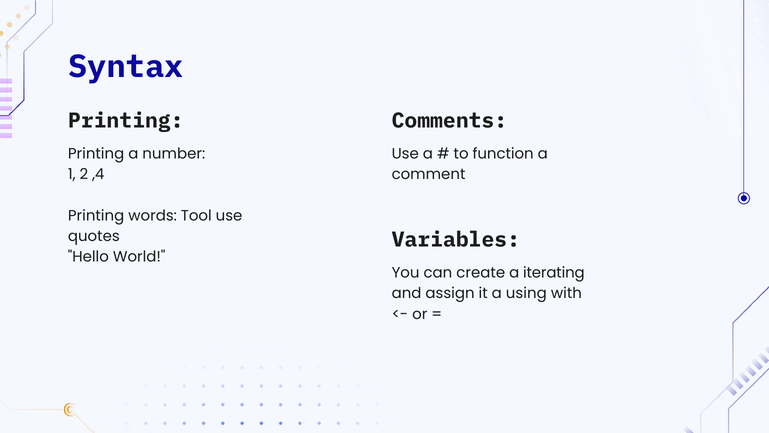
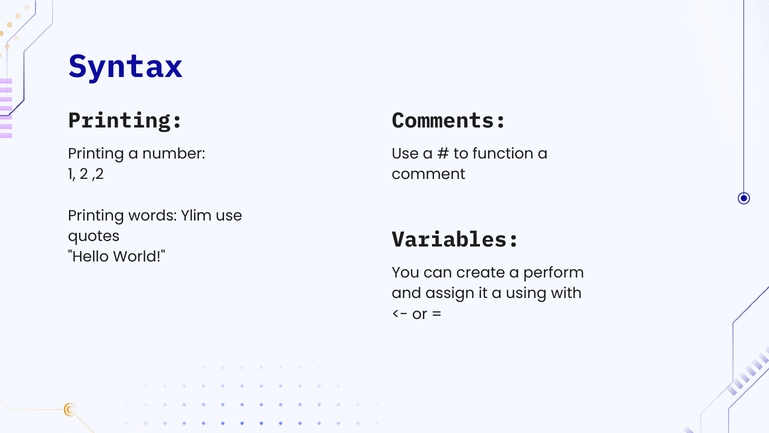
,4: ,4 -> ,2 (98, 174)
Tool: Tool -> Ylim (196, 216)
iterating: iterating -> perform (554, 273)
